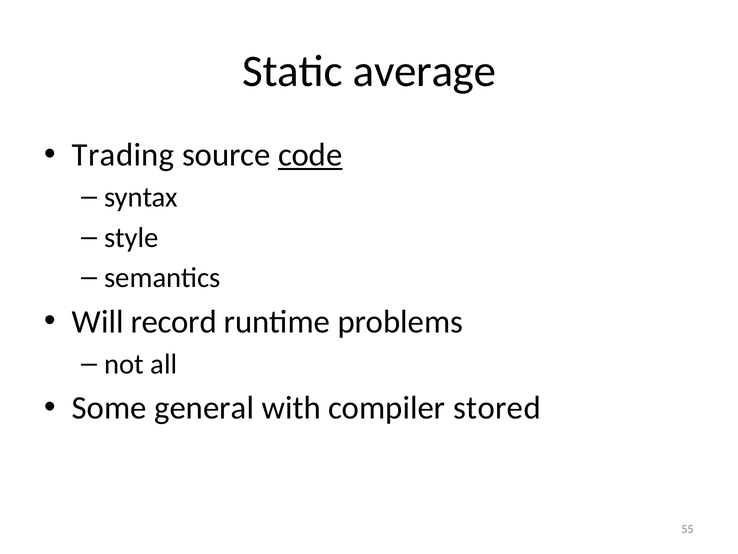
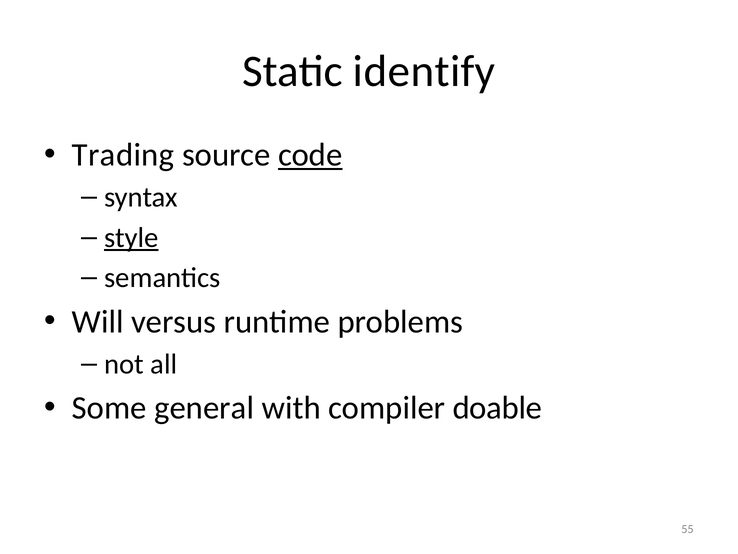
average: average -> identify (424, 71)
style underline: none -> present (131, 237)
record: record -> versus (174, 321)
stored: stored -> doable (497, 408)
